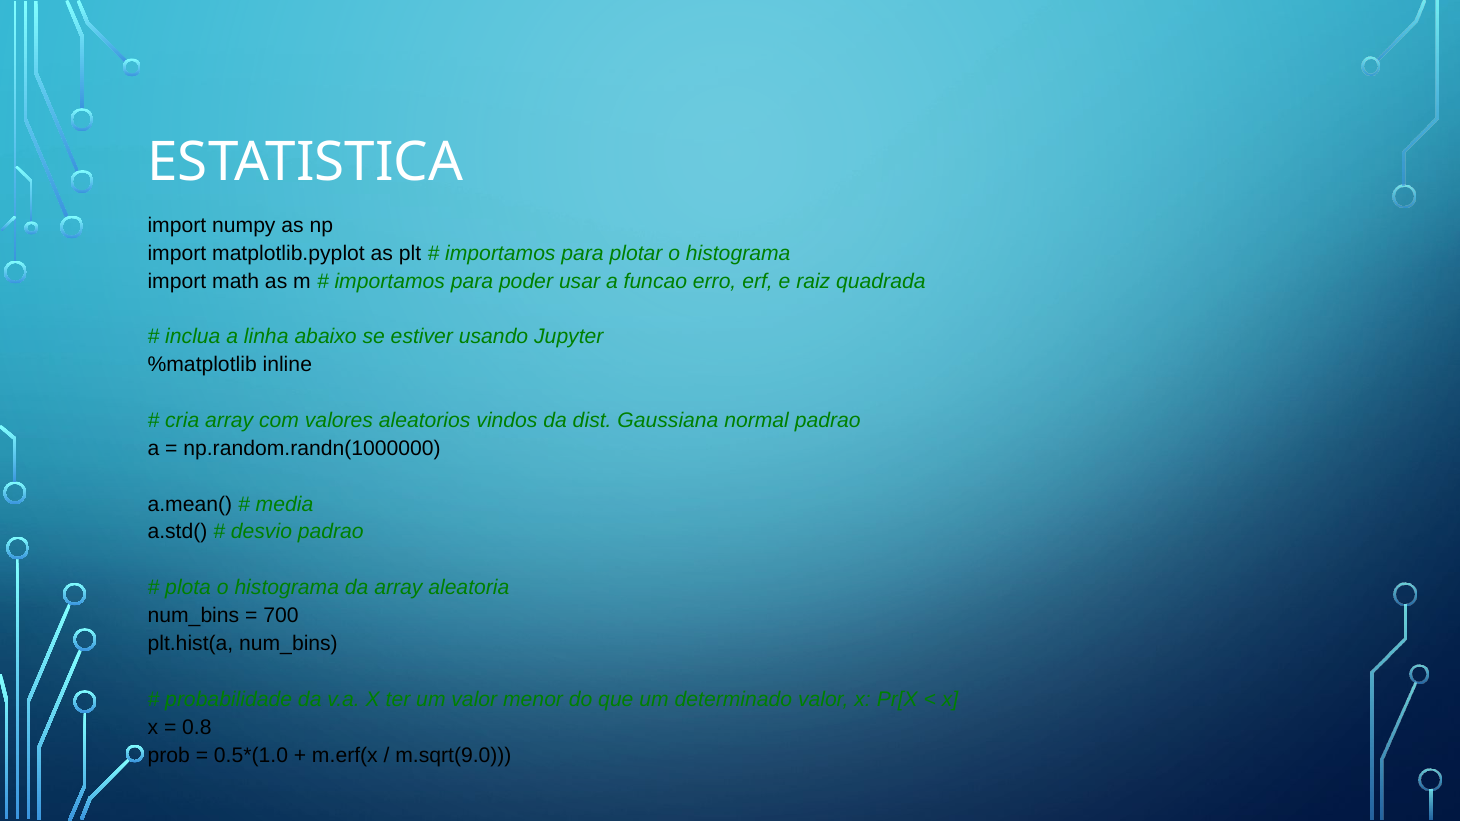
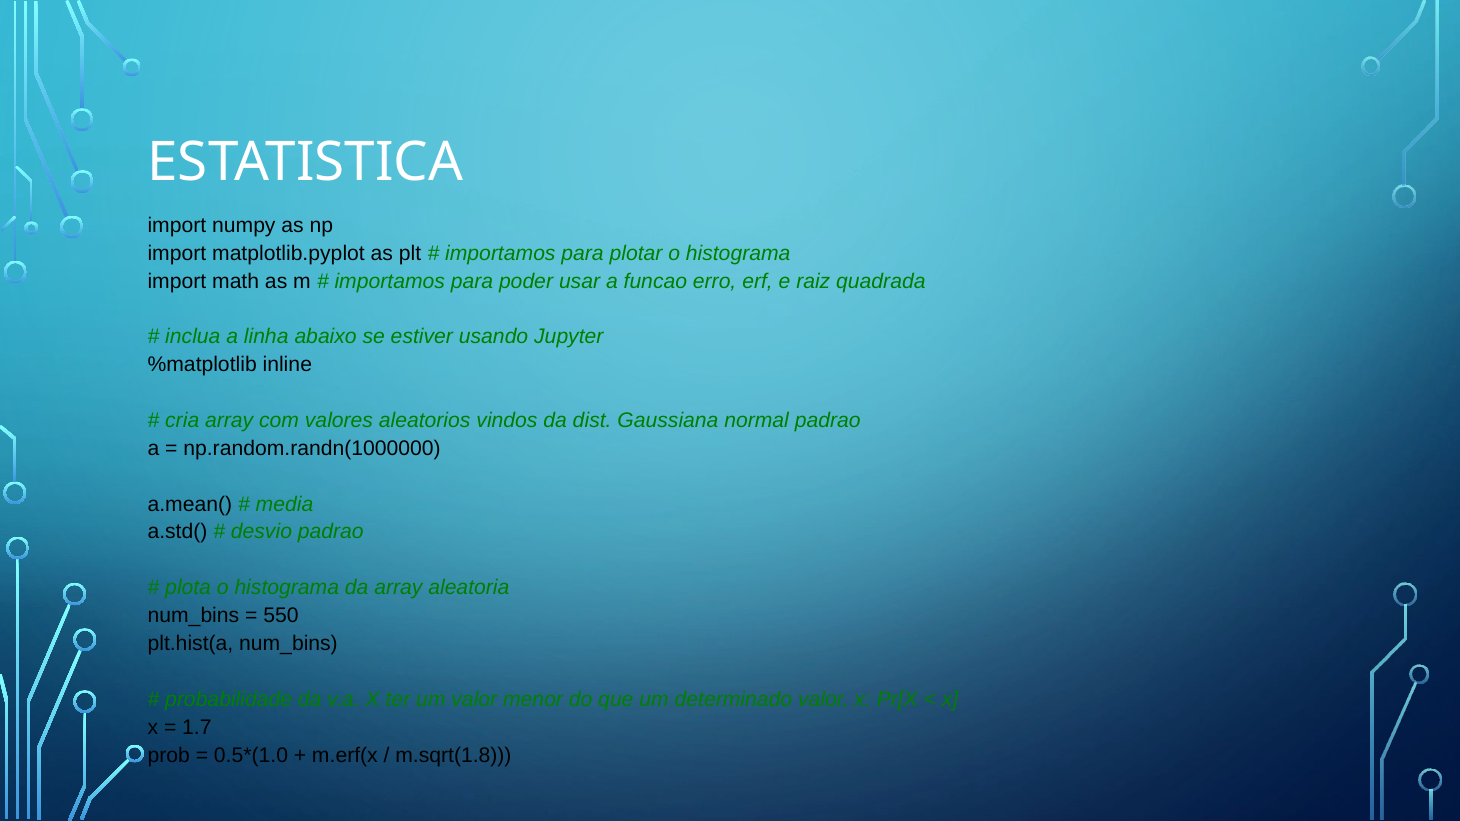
700: 700 -> 550 (281, 616)
0.8: 0.8 -> 1.7 (197, 727)
m.sqrt(9.0: m.sqrt(9.0 -> m.sqrt(1.8 (453, 755)
